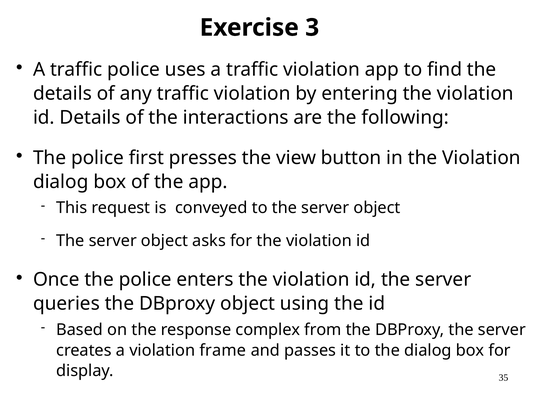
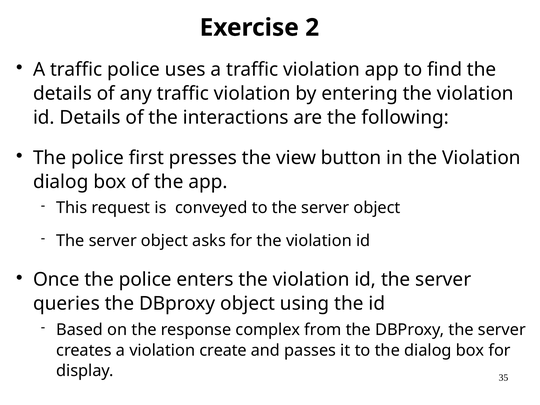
3: 3 -> 2 (312, 28)
frame: frame -> create (223, 350)
